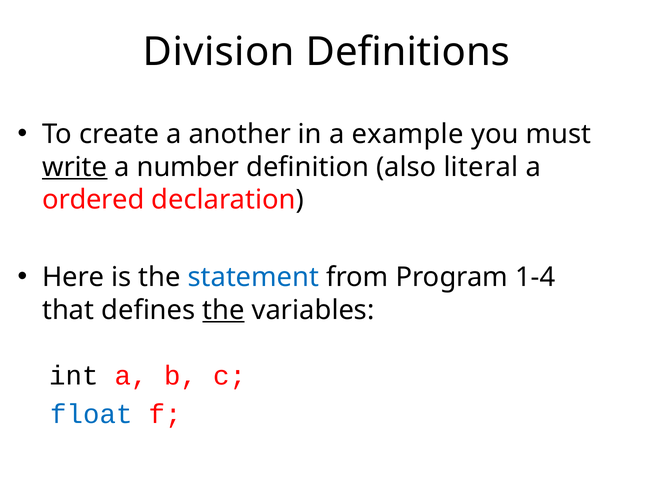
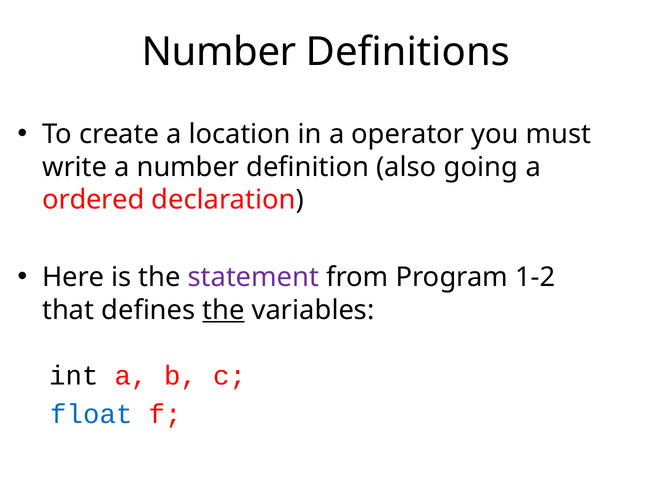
Division: Division -> Number (219, 52)
another: another -> location (240, 135)
example: example -> operator (408, 135)
write underline: present -> none (75, 167)
literal: literal -> going (481, 167)
statement colour: blue -> purple (253, 278)
1-4: 1-4 -> 1-2 (535, 278)
